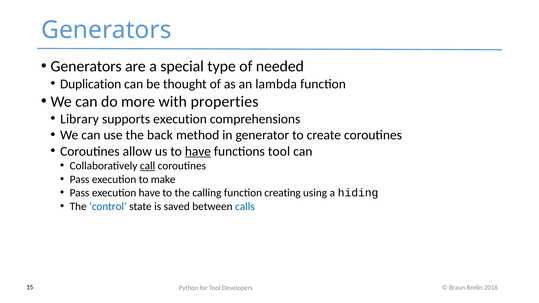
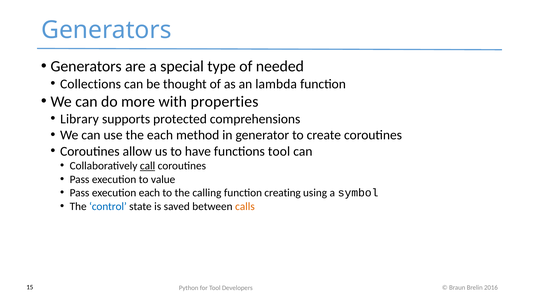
Duplication: Duplication -> Collections (91, 84)
supports execution: execution -> protected (180, 119)
the back: back -> each (160, 135)
have underline: present -> none (198, 151)
make: make -> value (163, 179)
execution have: have -> each (149, 193)
hiding: hiding -> symbol (358, 193)
calls colour: blue -> orange (245, 206)
